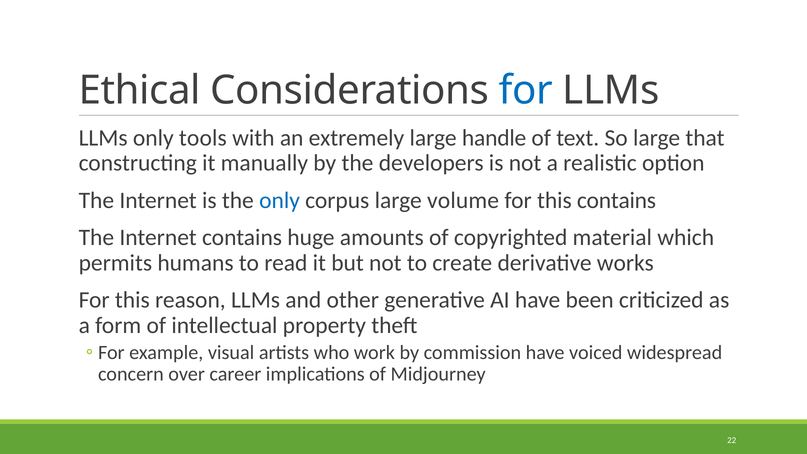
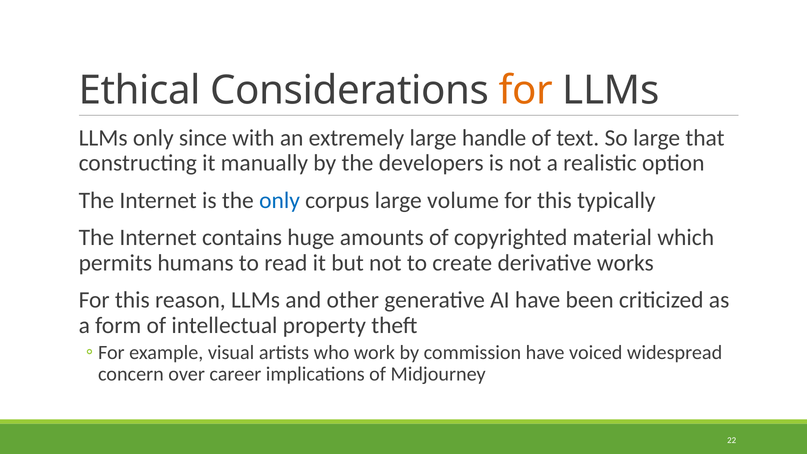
for colour: blue -> orange (526, 90)
tools: tools -> since (203, 138)
this contains: contains -> typically (616, 200)
